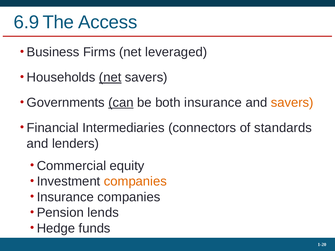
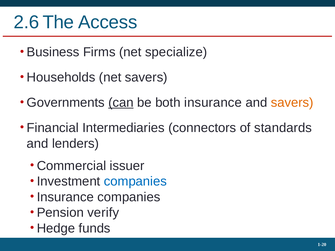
6.9: 6.9 -> 2.6 (26, 22)
leveraged: leveraged -> specialize (176, 52)
net underline: present -> none (110, 77)
equity: equity -> issuer (127, 166)
companies colour: orange -> blue (135, 182)
lends: lends -> verify (103, 213)
